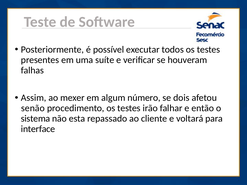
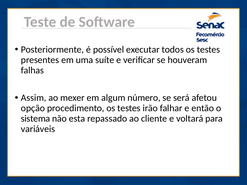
dois: dois -> será (181, 98)
senão: senão -> opção (33, 108)
interface: interface -> variáveis (38, 129)
